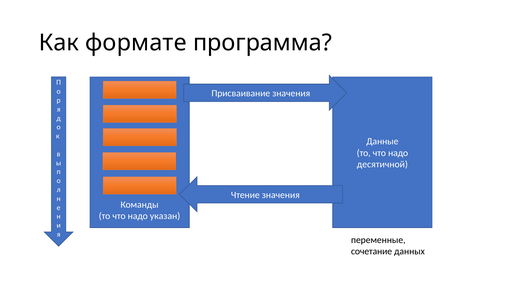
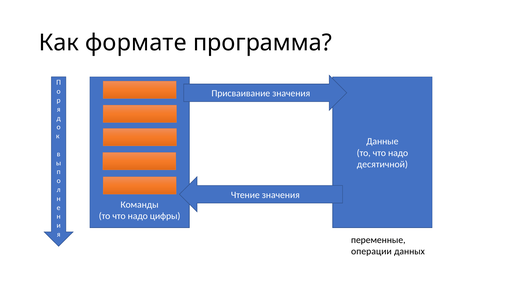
указан: указан -> цифры (165, 216)
сочетание: сочетание -> операции (371, 252)
